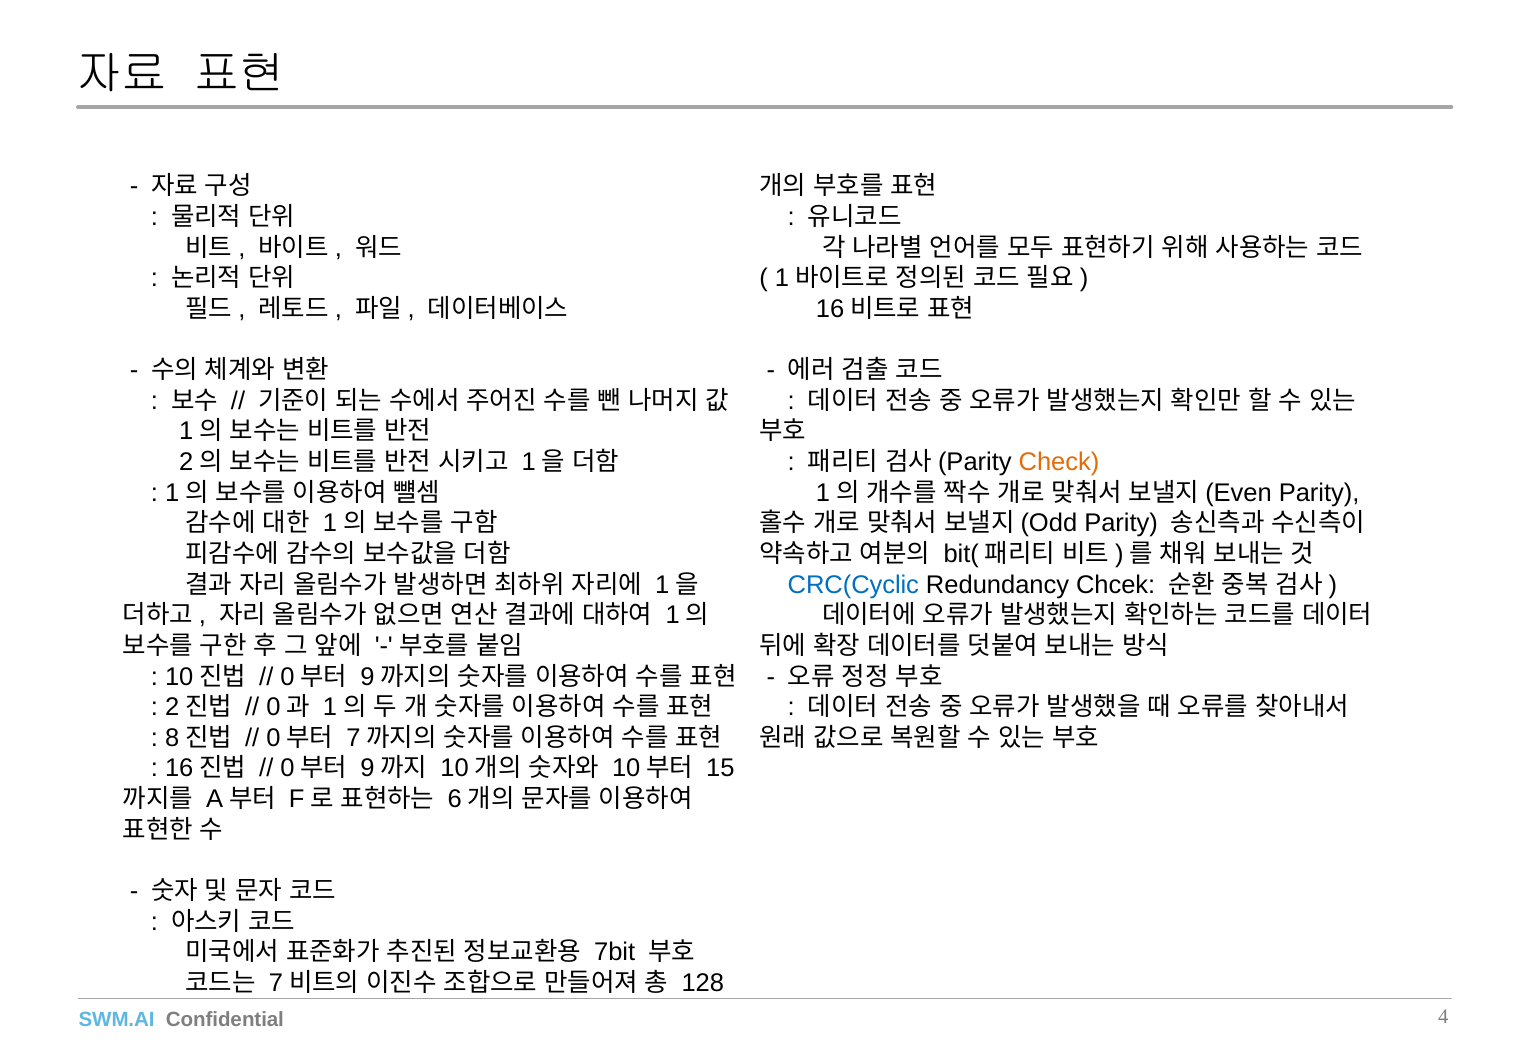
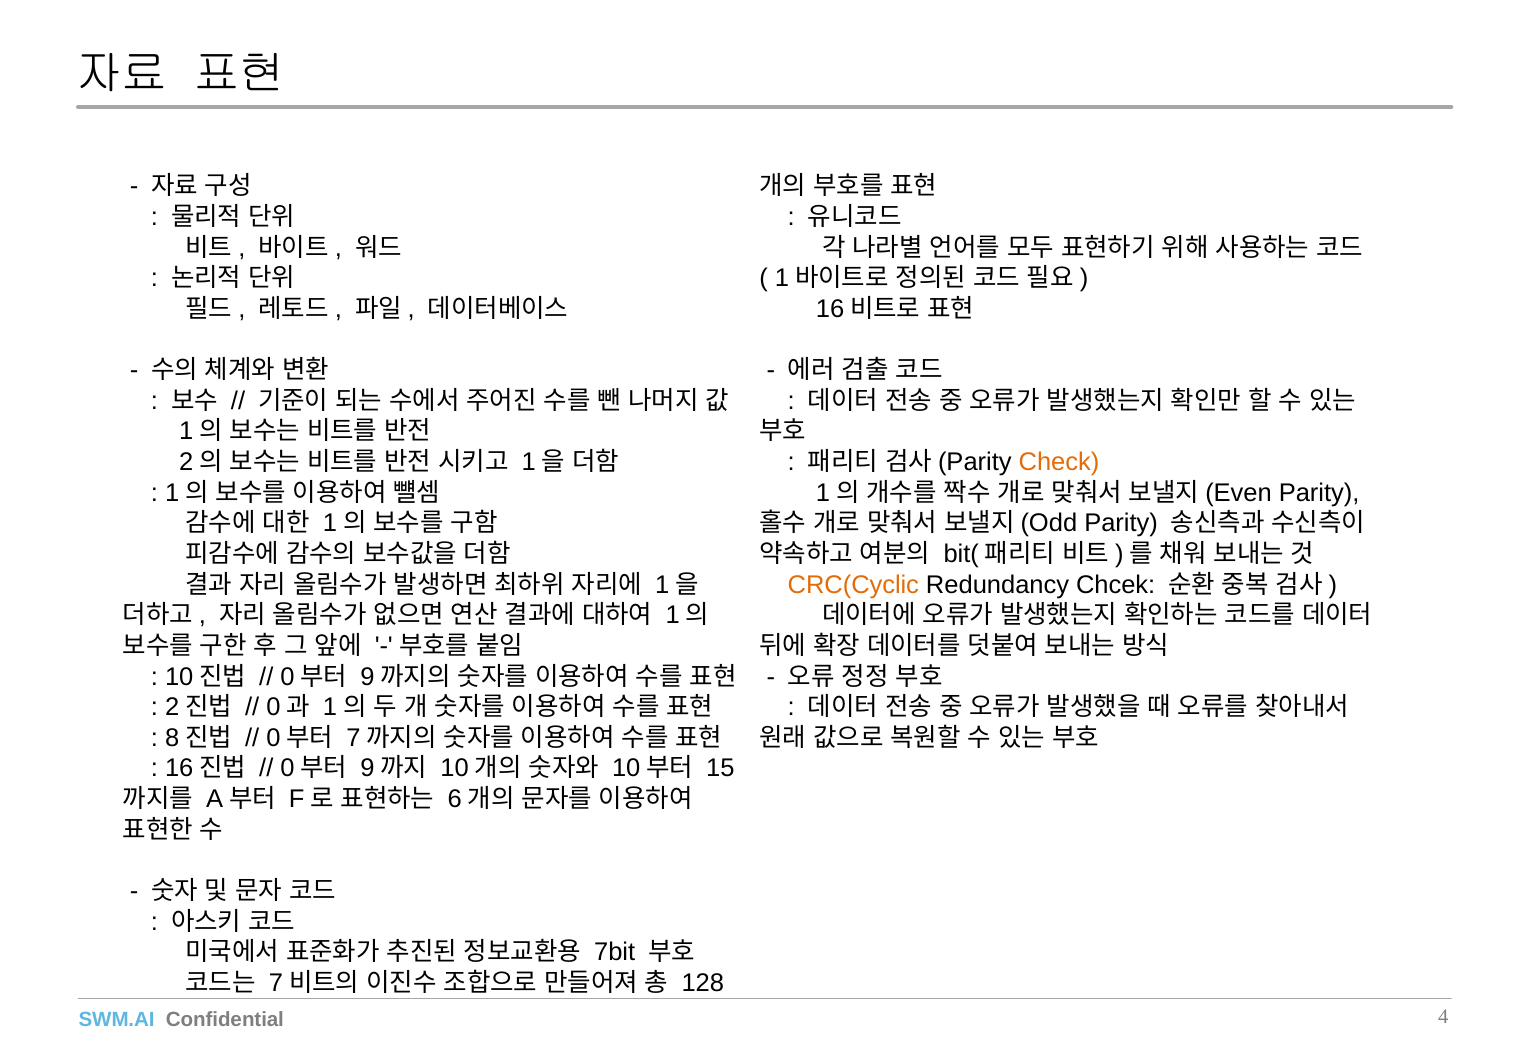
CRC(Cyclic colour: blue -> orange (853, 585)
